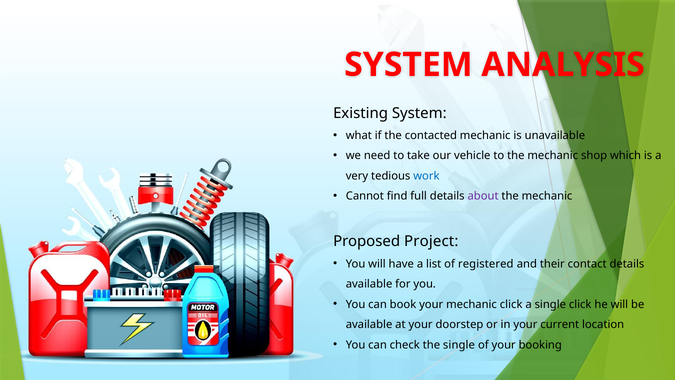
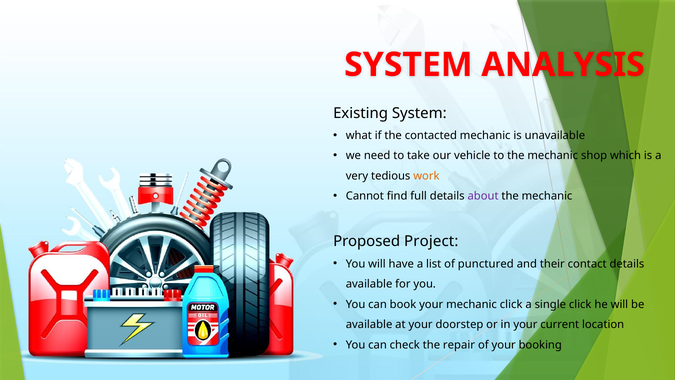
work colour: blue -> orange (426, 176)
registered: registered -> punctured (486, 264)
the single: single -> repair (459, 345)
